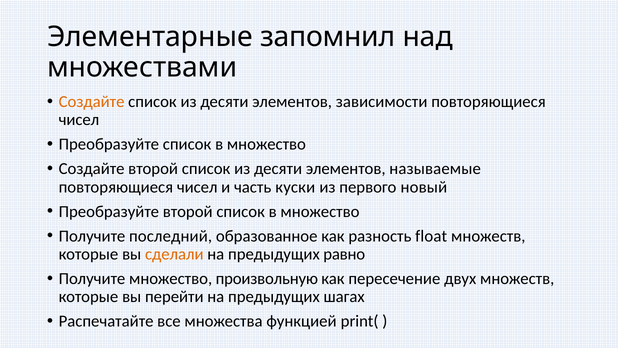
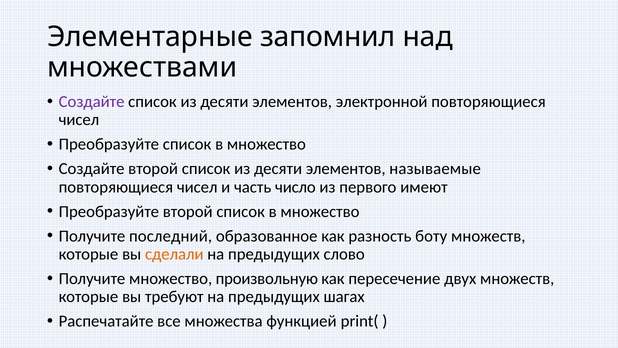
Создайте colour: orange -> purple (92, 102)
зависимости: зависимости -> электронной (382, 102)
куски: куски -> число (295, 187)
новый: новый -> имеют (424, 187)
float: float -> боту (431, 236)
равно: равно -> слово (344, 254)
перейти: перейти -> требуют (174, 296)
